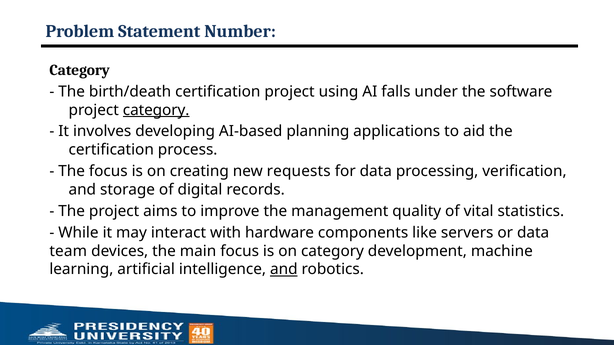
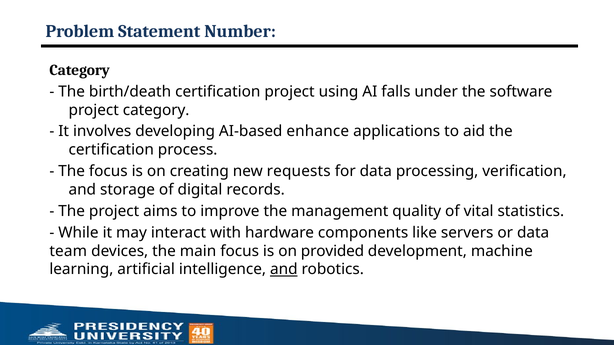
category underline: present -> none (156, 110)
planning: planning -> enhance (318, 132)
on category: category -> provided (333, 251)
